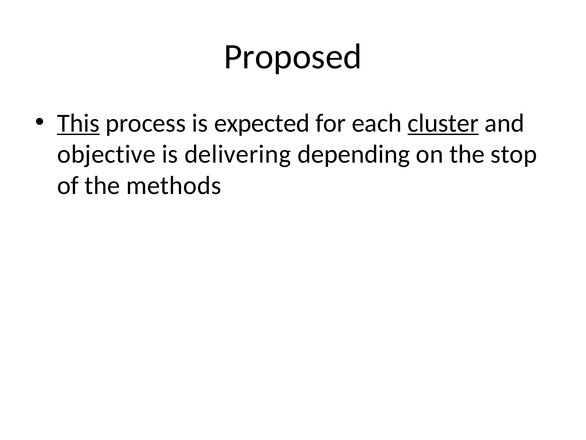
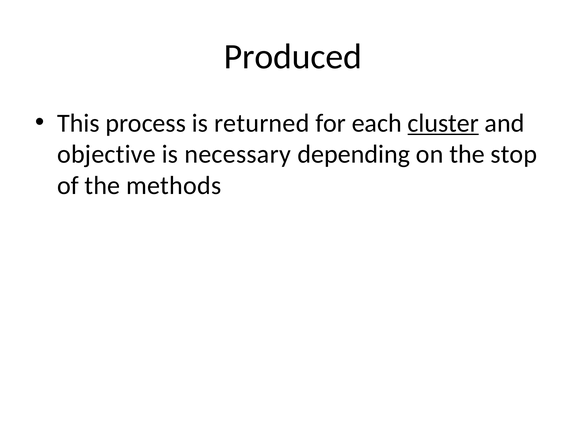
Proposed: Proposed -> Produced (293, 57)
This underline: present -> none (78, 123)
expected: expected -> returned (262, 123)
delivering: delivering -> necessary (238, 154)
